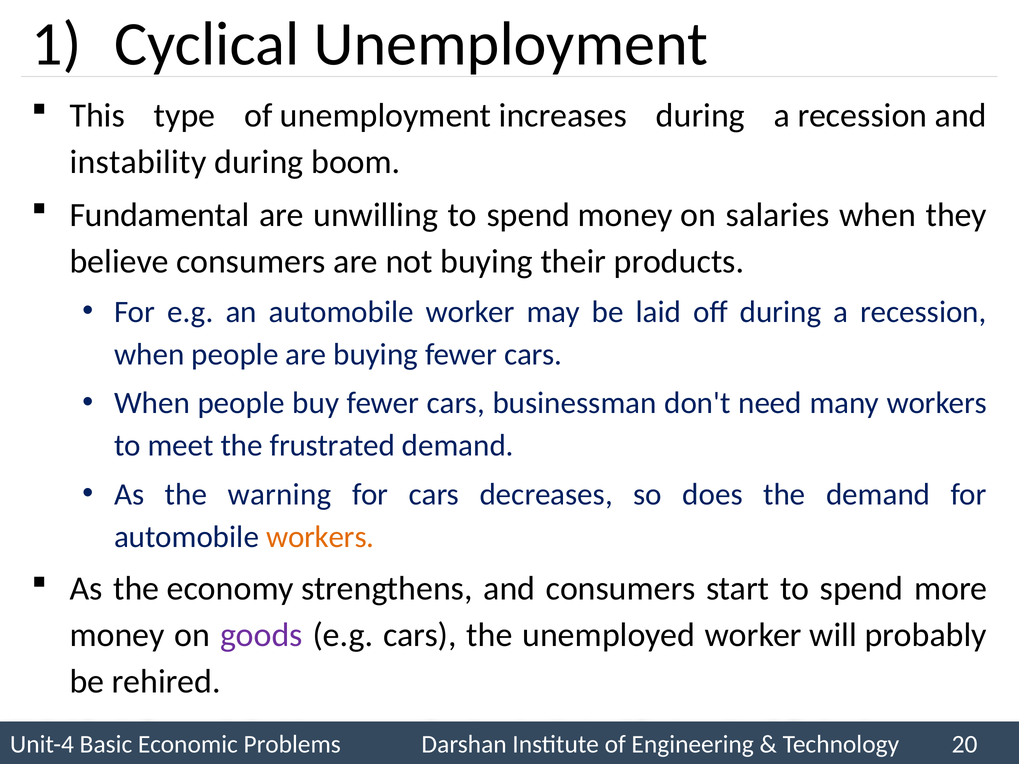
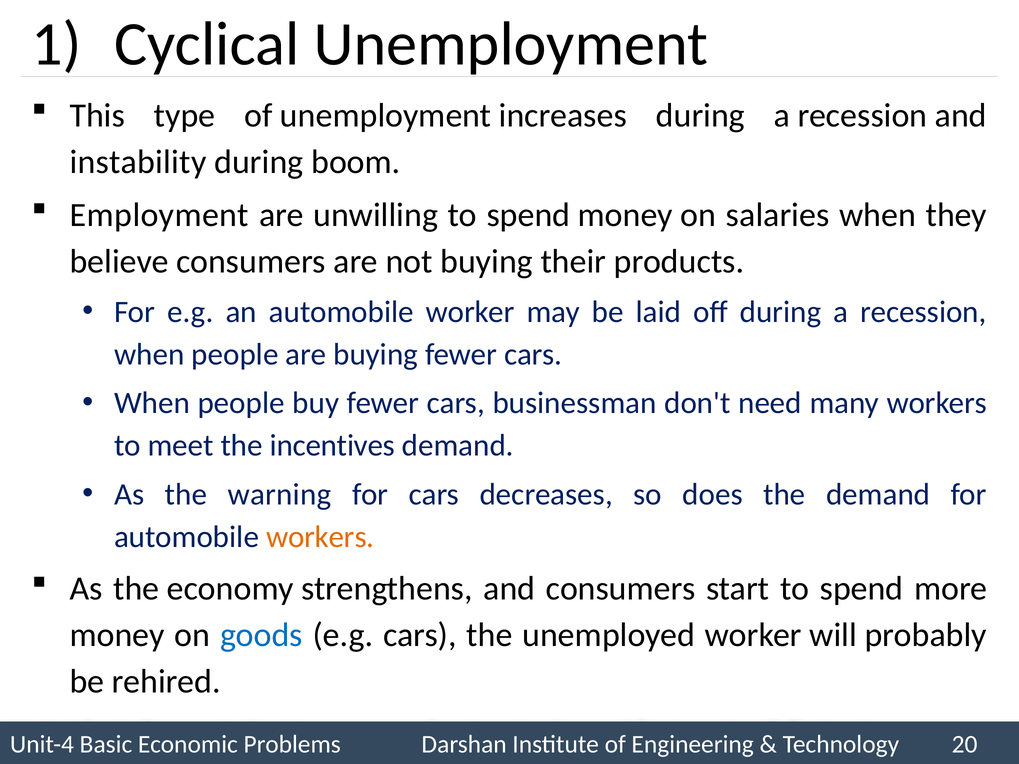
Fundamental: Fundamental -> Employment (159, 215)
frustrated: frustrated -> incentives (332, 446)
goods colour: purple -> blue (261, 635)
